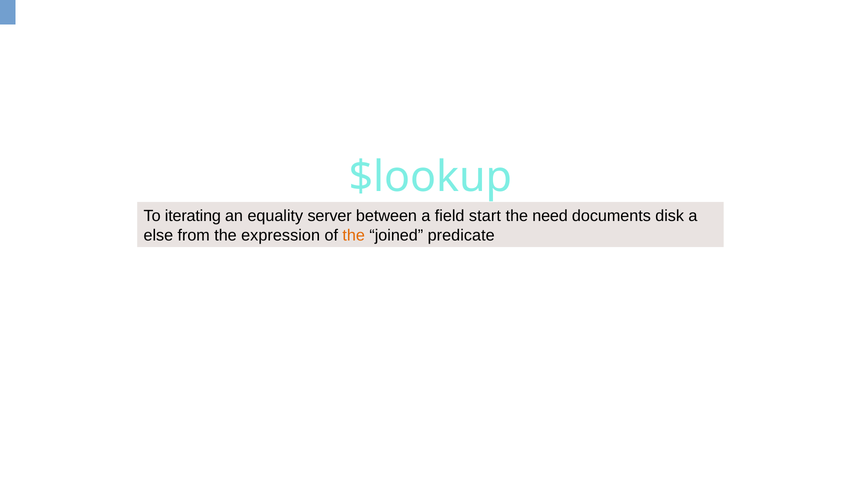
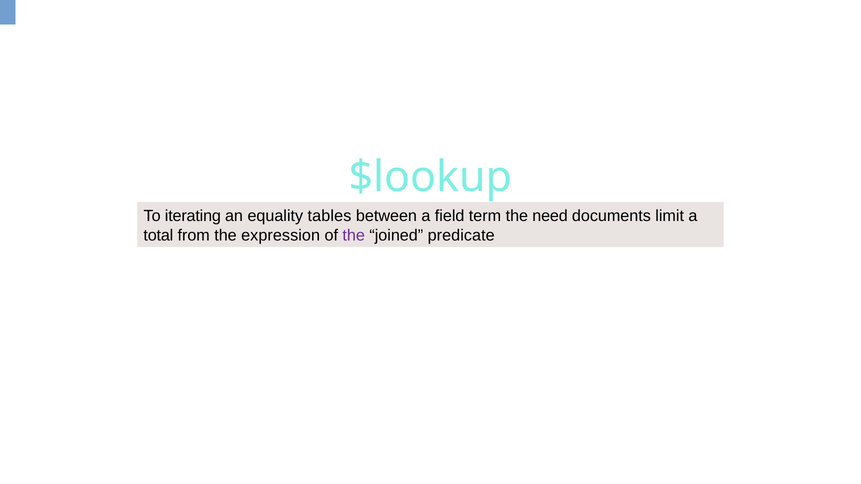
server: server -> tables (329, 216)
start: start -> term (485, 216)
disk: disk -> limit (670, 216)
else: else -> total (158, 235)
the colour: orange -> purple (354, 235)
